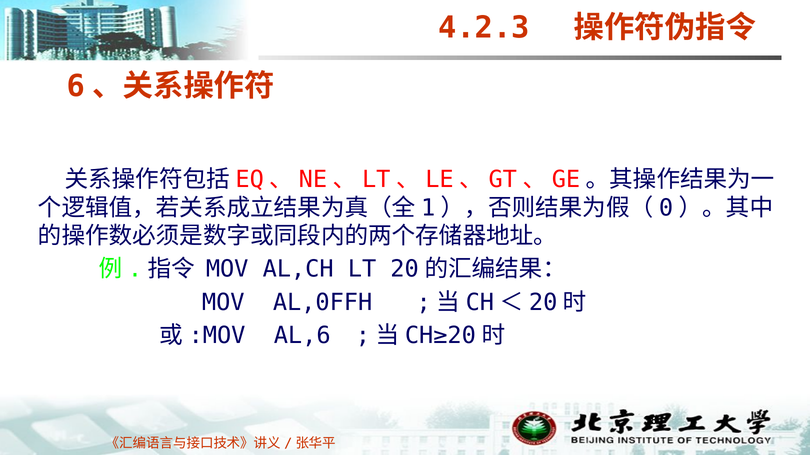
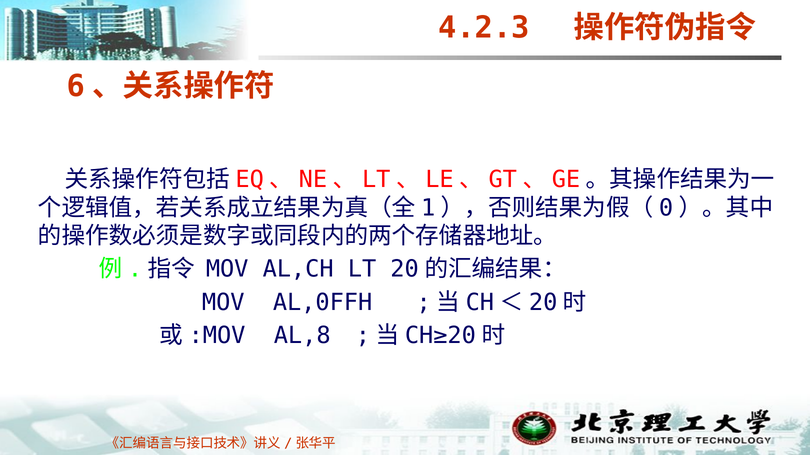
AL,6: AL,6 -> AL,8 (302, 336)
